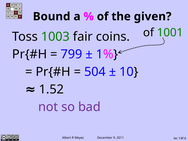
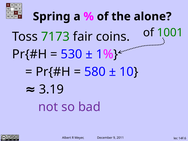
Bound: Bound -> Spring (52, 17)
given: given -> alone (153, 17)
1003: 1003 -> 7173 (55, 37)
799: 799 -> 530 (71, 54)
504: 504 -> 580 (95, 72)
1.52: 1.52 -> 3.19 (51, 89)
